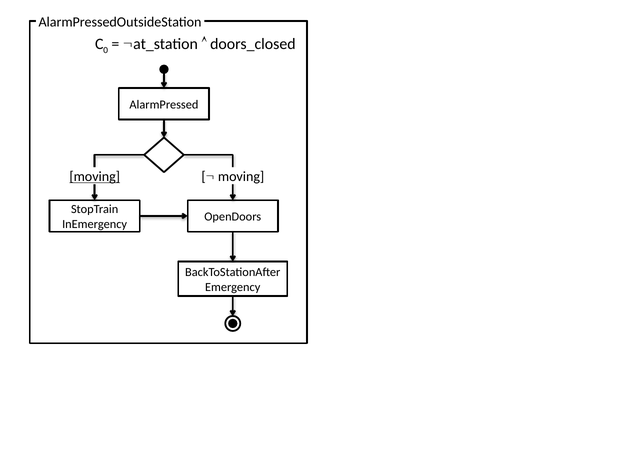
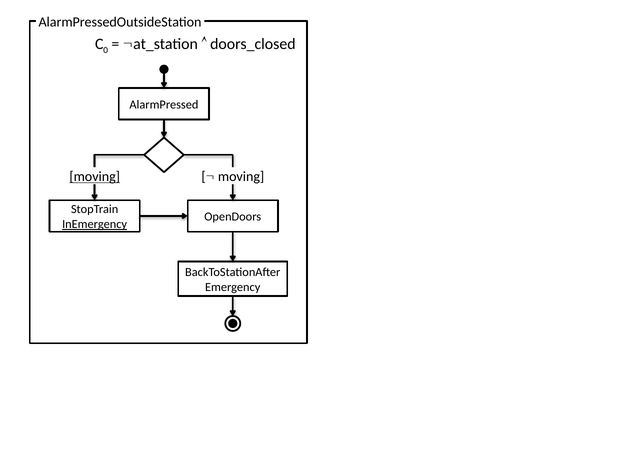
InEmergency underline: none -> present (95, 224)
